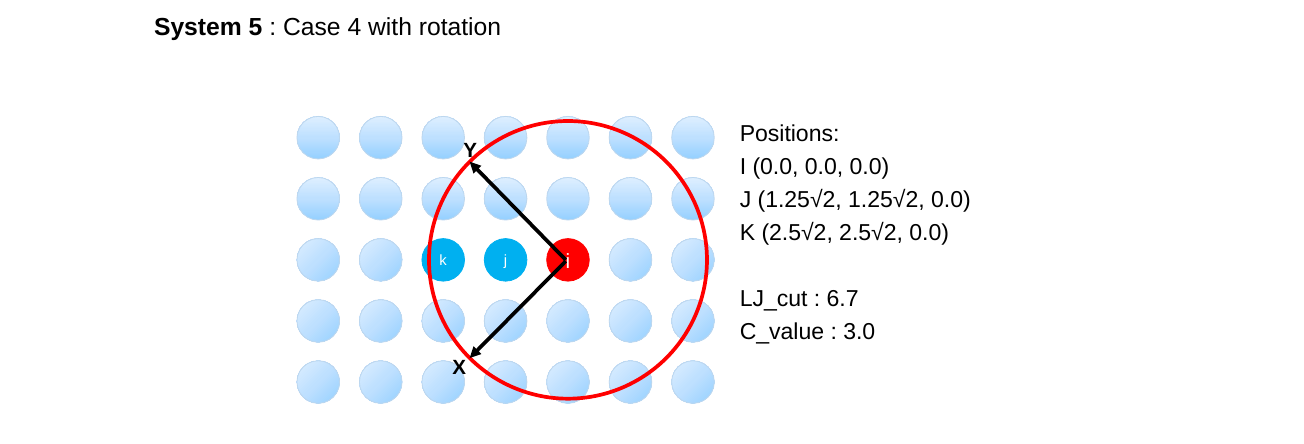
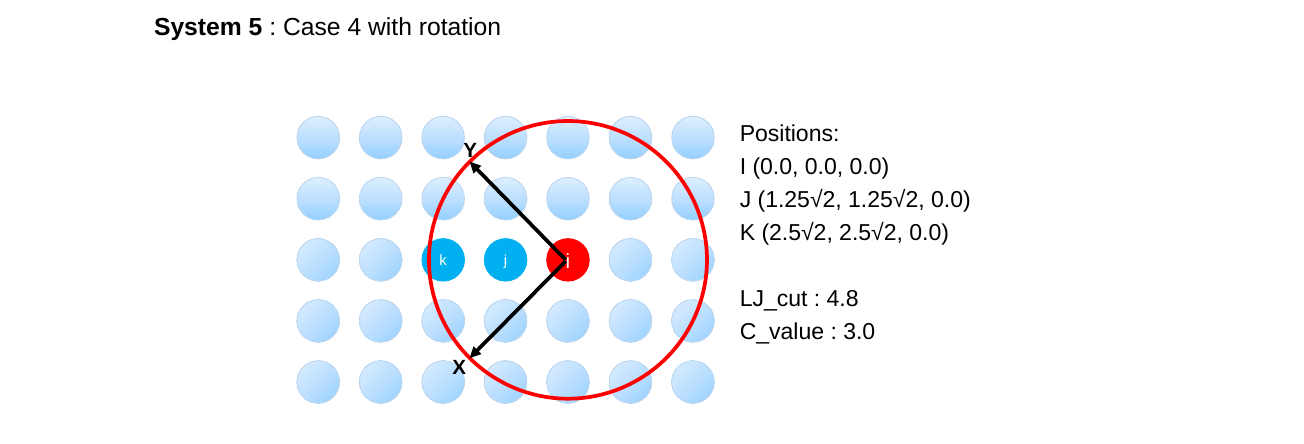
6.7: 6.7 -> 4.8 (843, 299)
